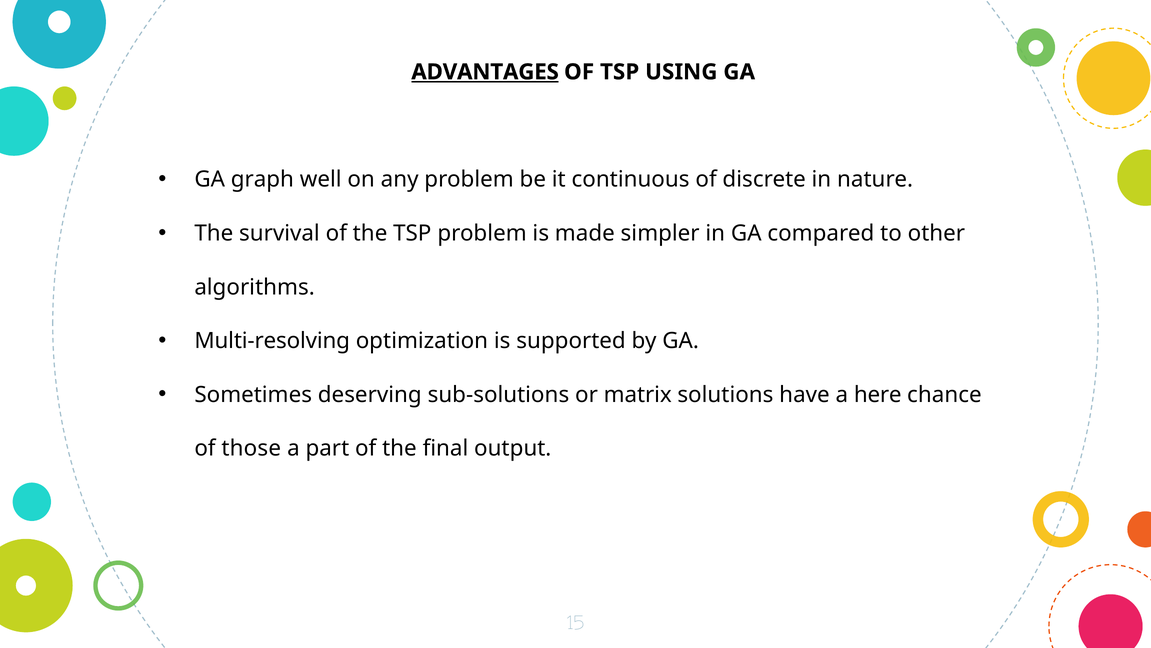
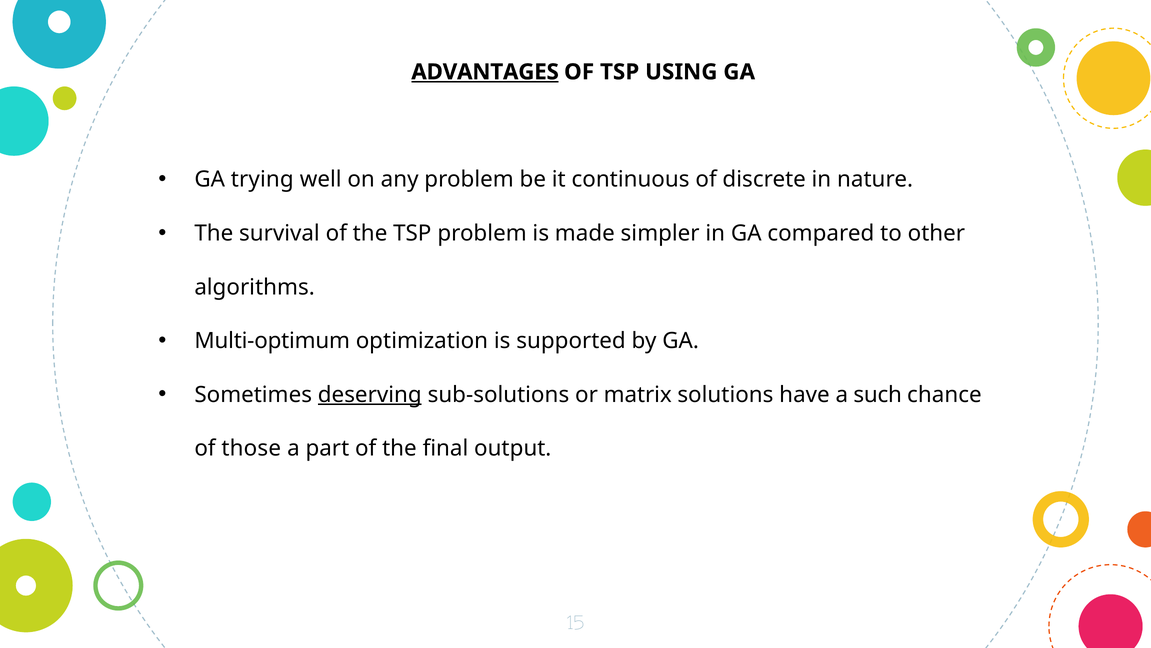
graph: graph -> trying (262, 179)
Multi-resolving: Multi-resolving -> Multi-optimum (272, 341)
deserving underline: none -> present (370, 394)
here: here -> such (878, 394)
